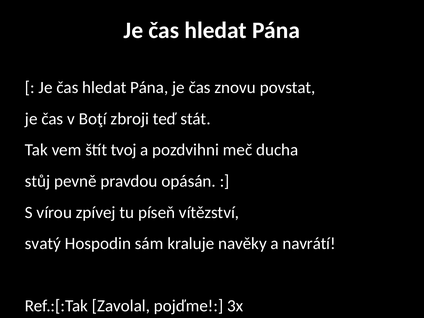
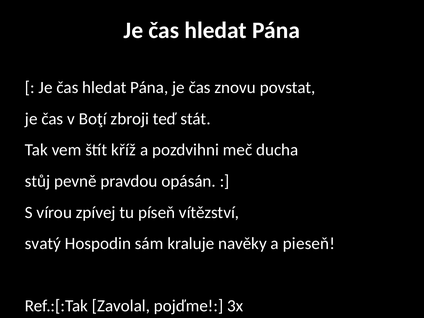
tvoj: tvoj -> kříž (124, 150)
navrátí: navrátí -> pieseň (309, 244)
